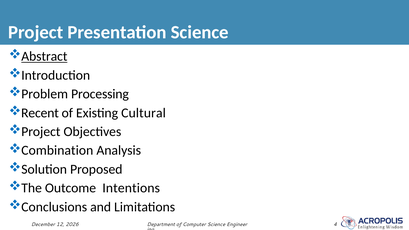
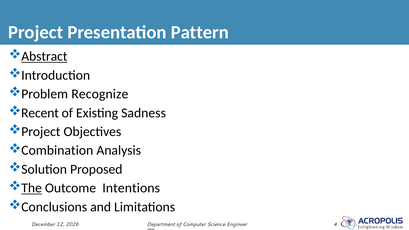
Presentation Science: Science -> Pattern (200, 32)
Processing: Processing -> Recognize (100, 94)
Cultural: Cultural -> Sadness (144, 113)
The underline: none -> present (32, 188)
